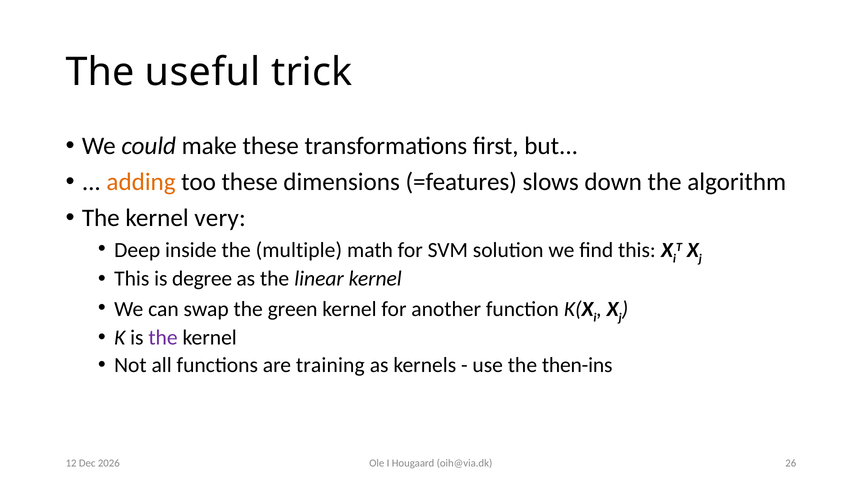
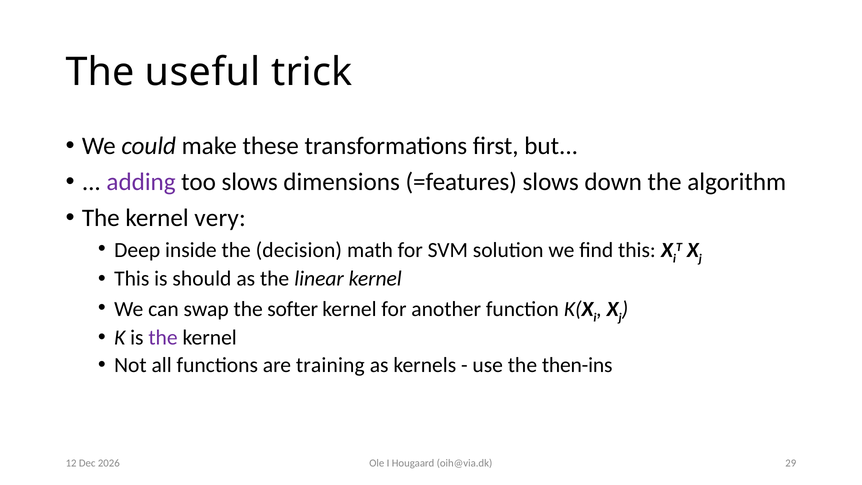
adding colour: orange -> purple (141, 182)
too these: these -> slows (250, 182)
multiple: multiple -> decision (299, 250)
degree: degree -> should (202, 279)
green: green -> softer (293, 309)
26: 26 -> 29 (791, 463)
